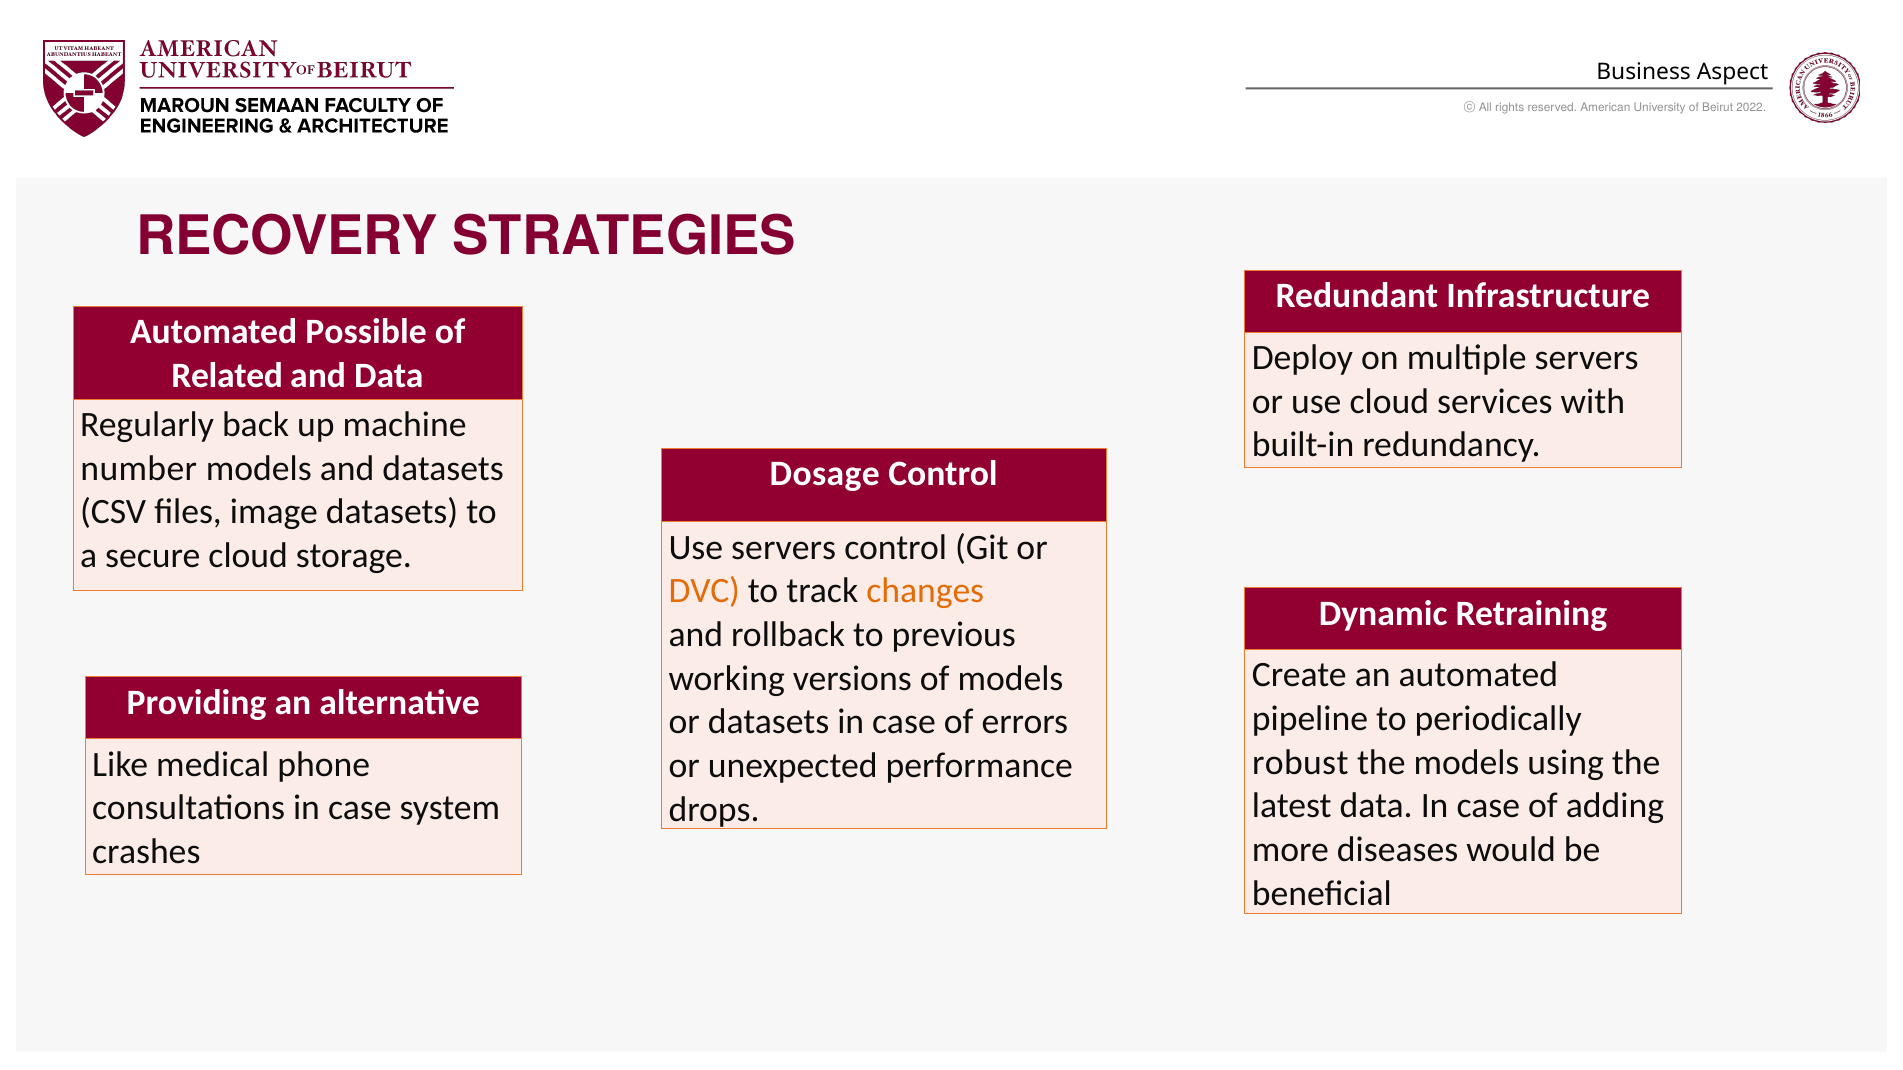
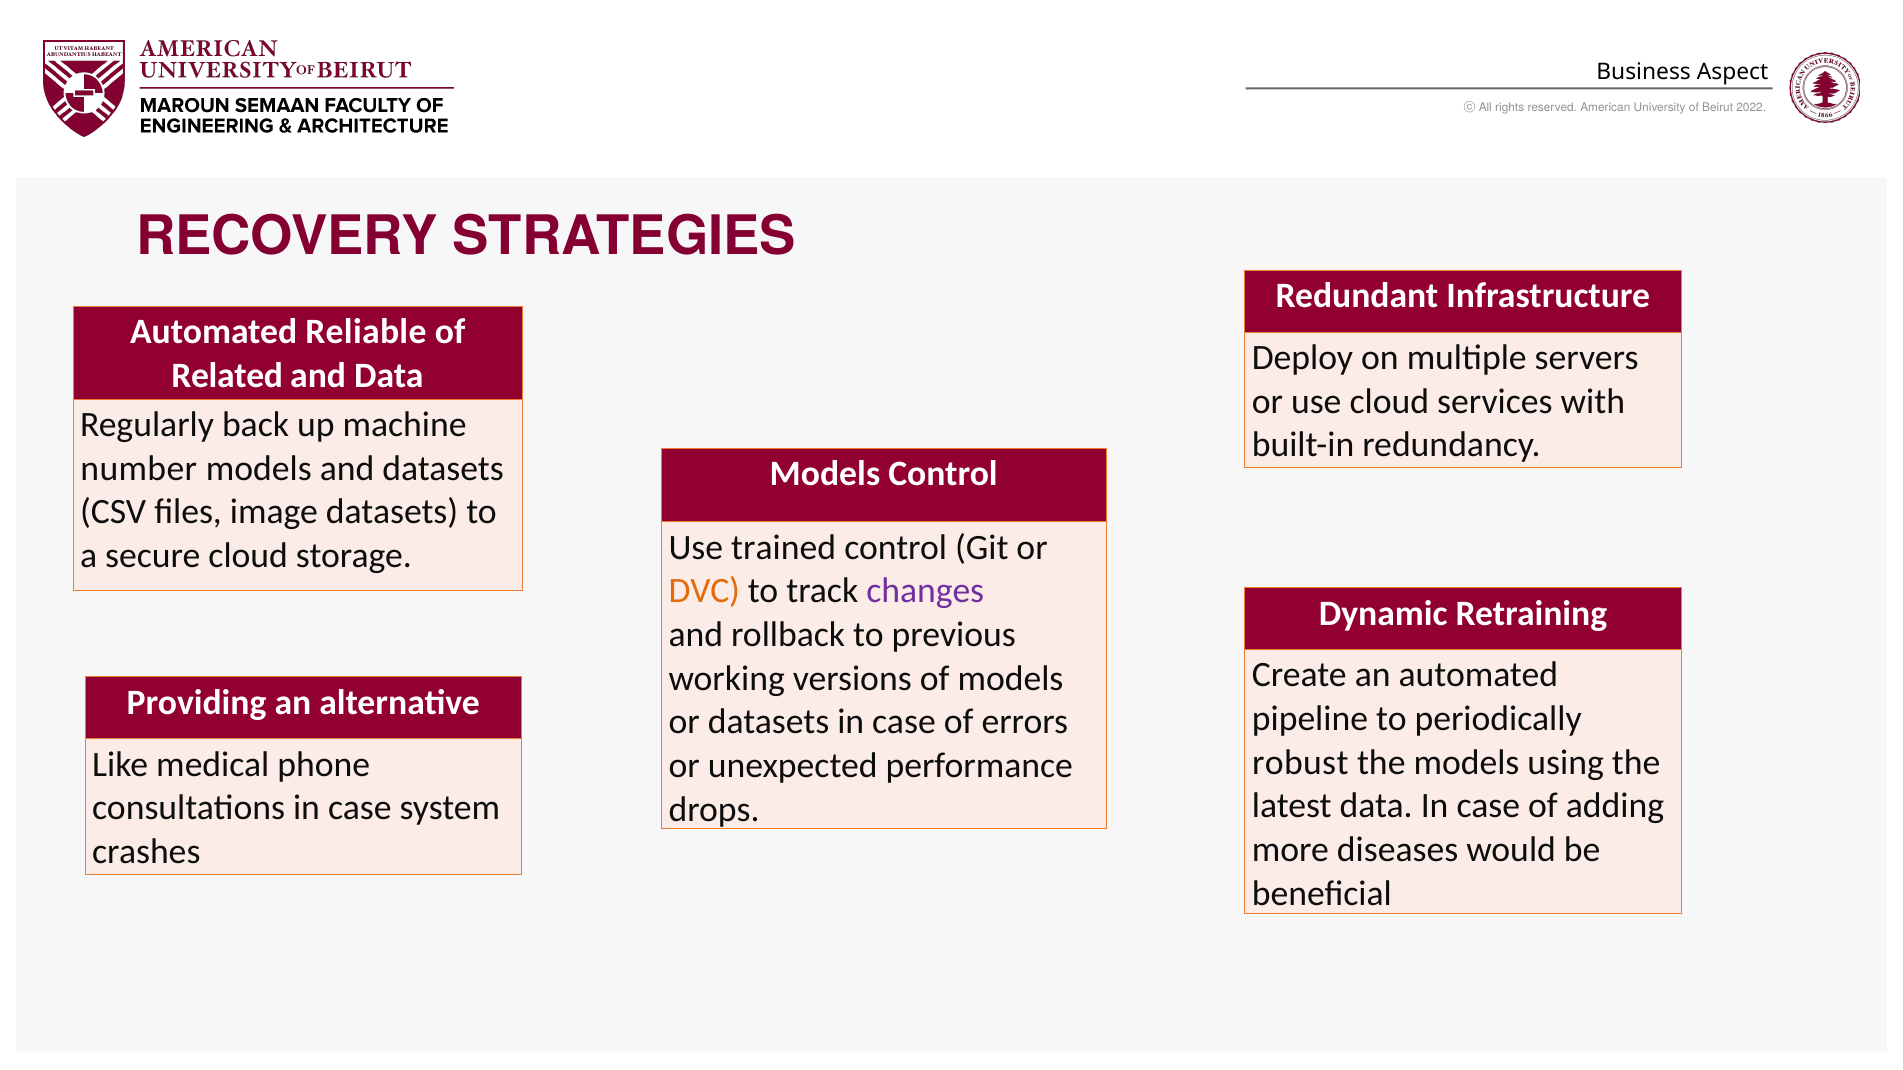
Possible: Possible -> Reliable (366, 332)
Dosage: Dosage -> Models (825, 474)
Use servers: servers -> trained (784, 548)
changes colour: orange -> purple (925, 591)
